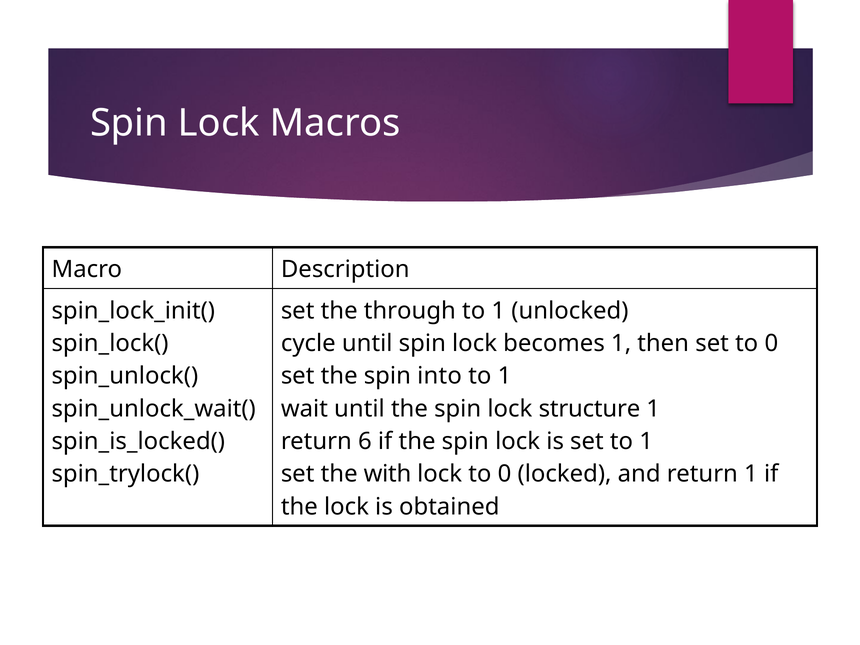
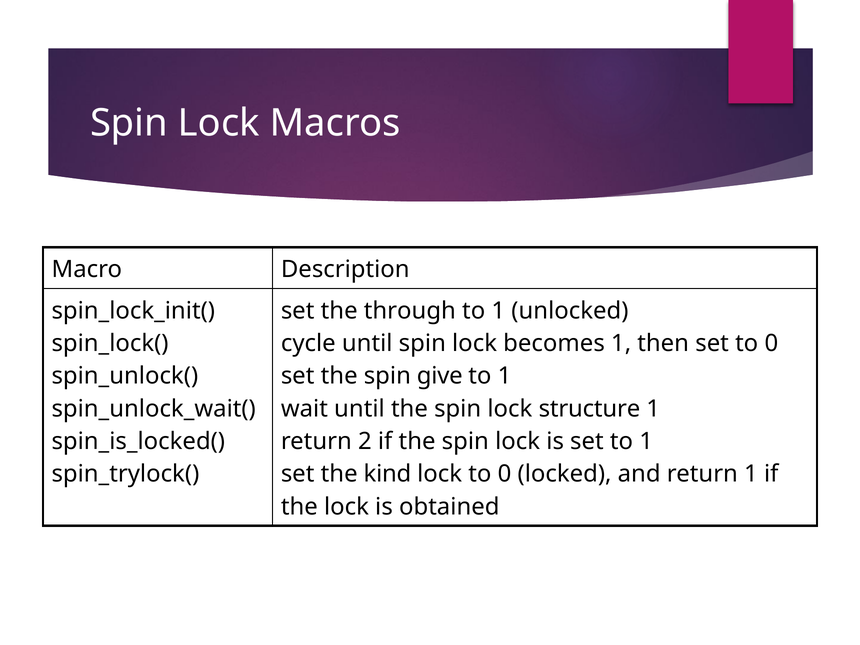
into: into -> give (440, 376)
6: 6 -> 2 (365, 441)
with: with -> kind (387, 474)
